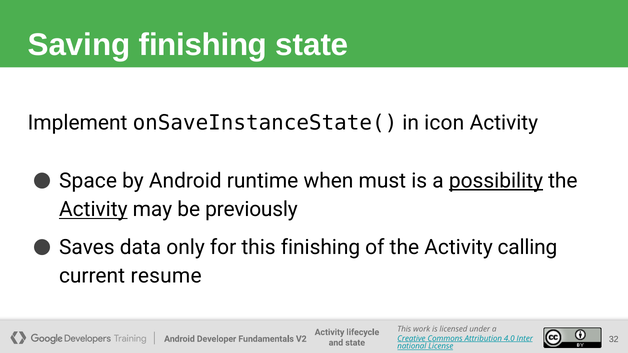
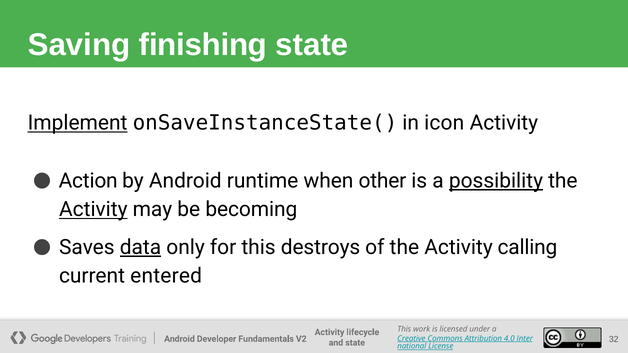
Implement underline: none -> present (78, 123)
Space: Space -> Action (88, 181)
must: must -> other (382, 181)
previously: previously -> becoming (251, 210)
data underline: none -> present (140, 247)
this finishing: finishing -> destroys (321, 247)
resume: resume -> entered (166, 276)
